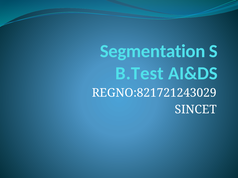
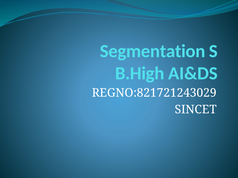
B.Test: B.Test -> B.High (140, 73)
